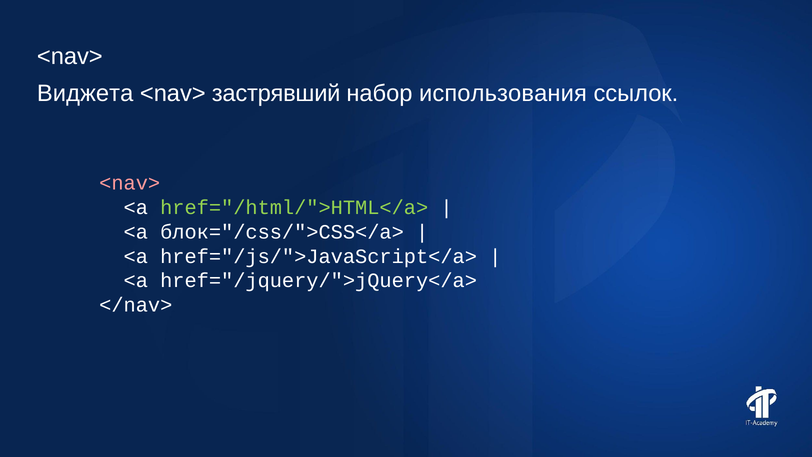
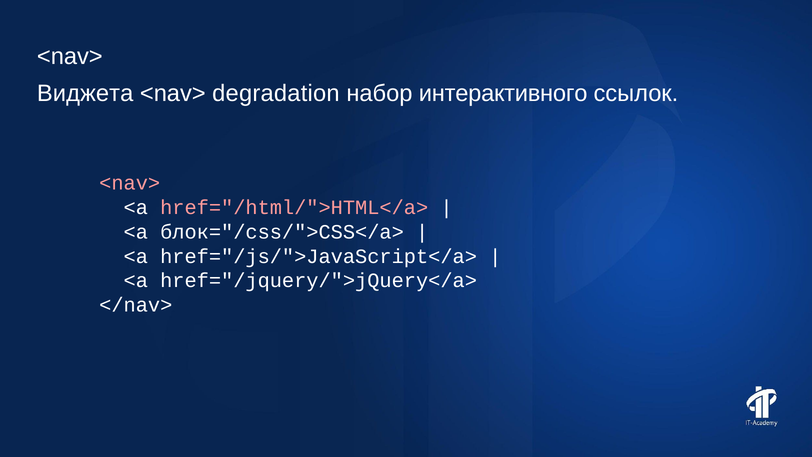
застрявший: застрявший -> degradation (276, 93)
использования: использования -> интерактивного (503, 93)
href="/html/">HTML</a> colour: light green -> pink (294, 208)
